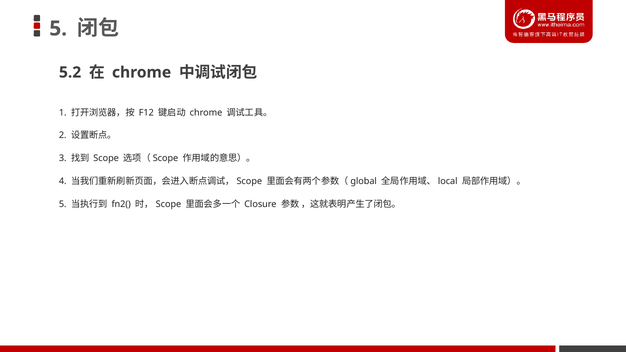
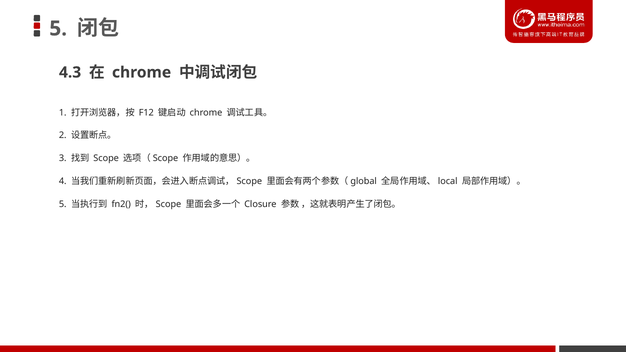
5.2: 5.2 -> 4.3 (70, 72)
